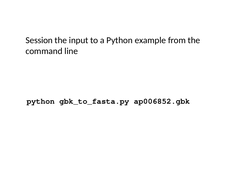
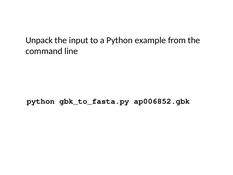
Session: Session -> Unpack (39, 40)
